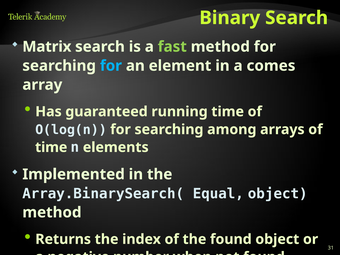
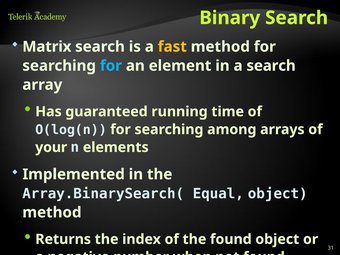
fast colour: light green -> yellow (172, 47)
a comes: comes -> search (271, 66)
time: time -> your (51, 147)
